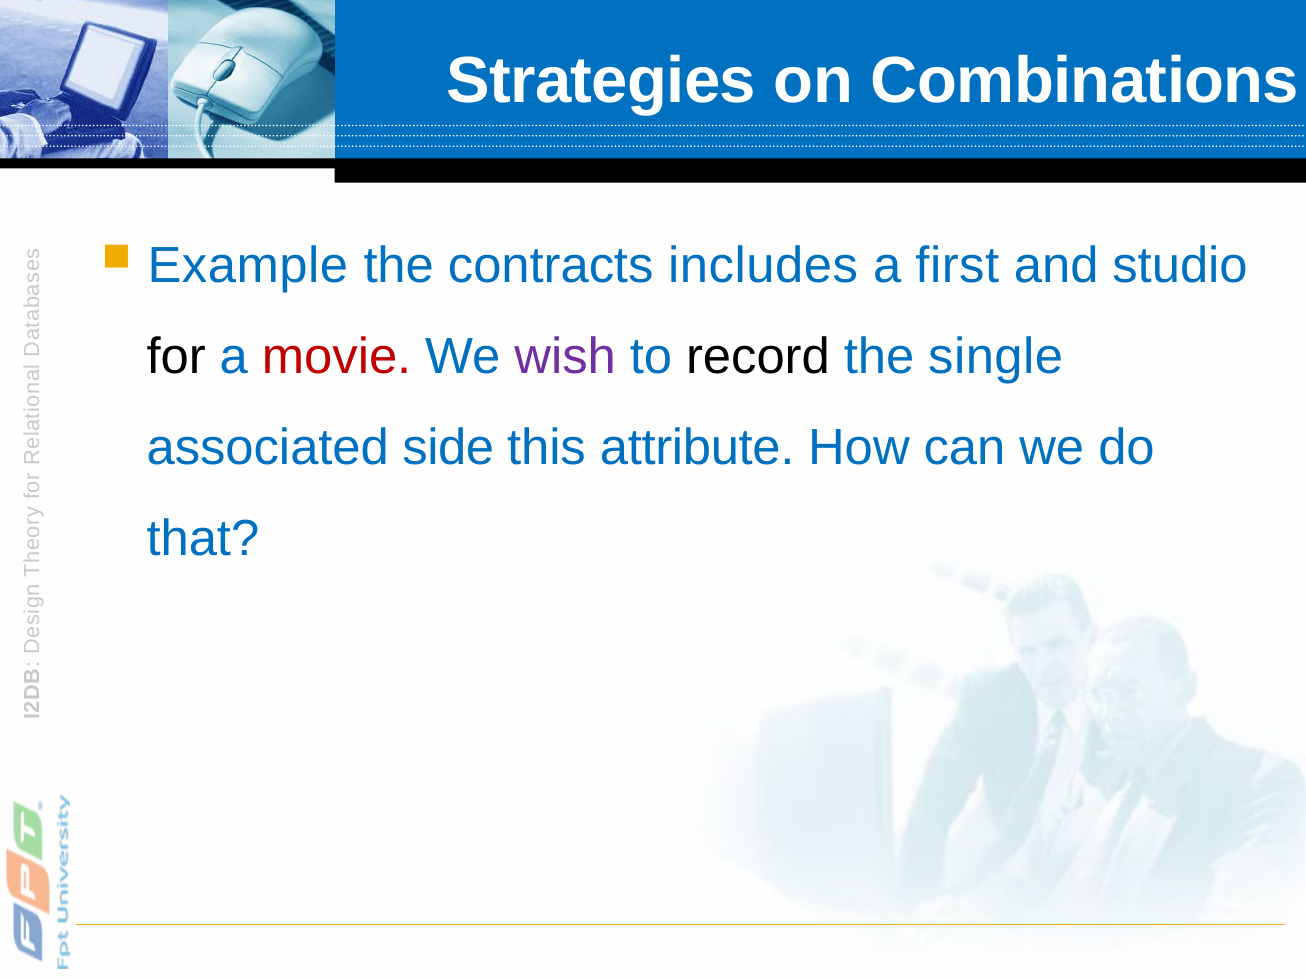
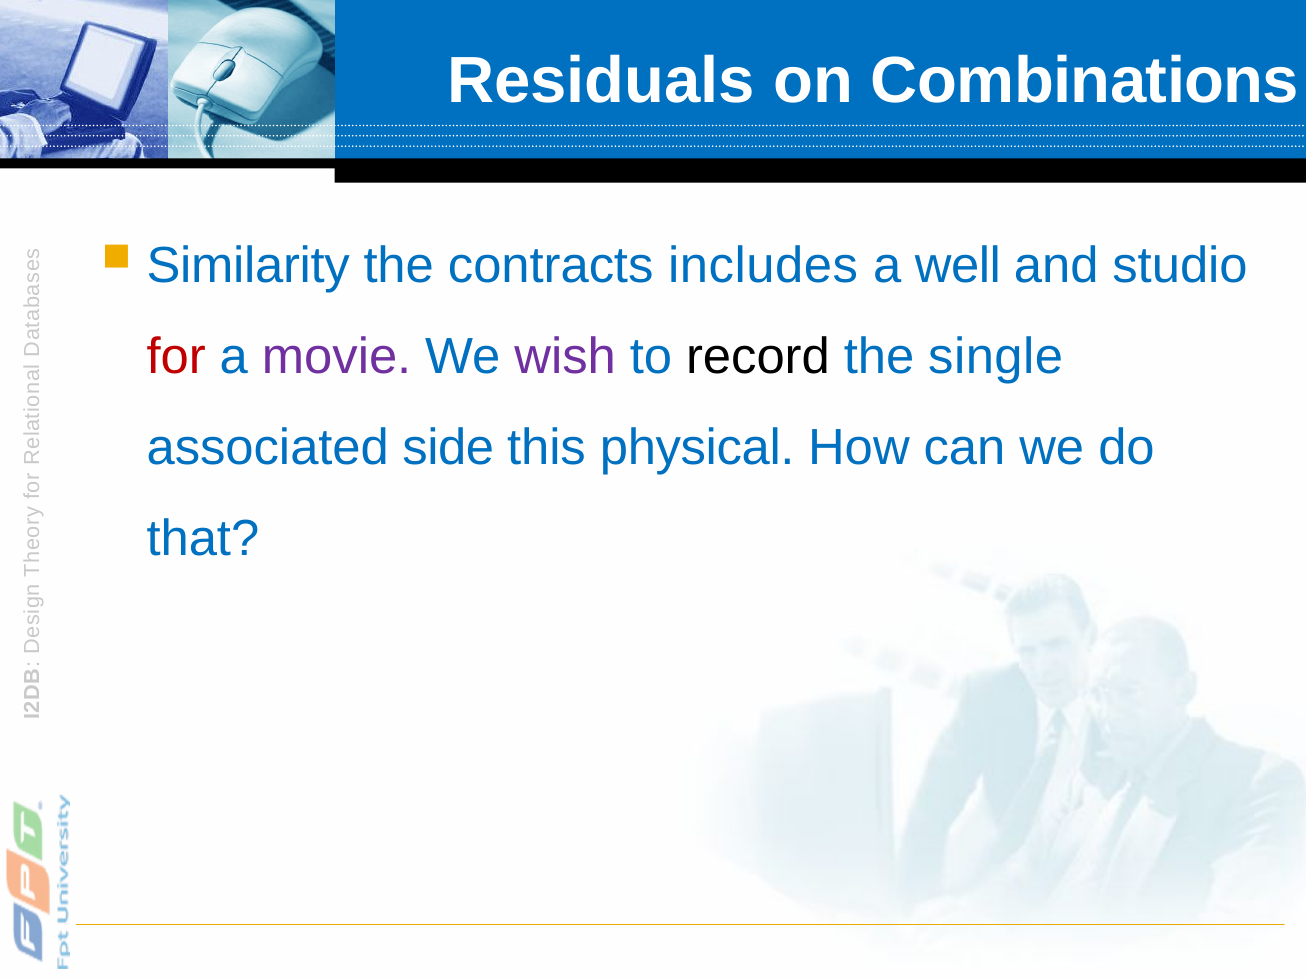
Strategies: Strategies -> Residuals (601, 81)
Example: Example -> Similarity (248, 266)
first: first -> well (958, 266)
for colour: black -> red (176, 357)
movie colour: red -> purple (337, 357)
attribute: attribute -> physical (697, 448)
